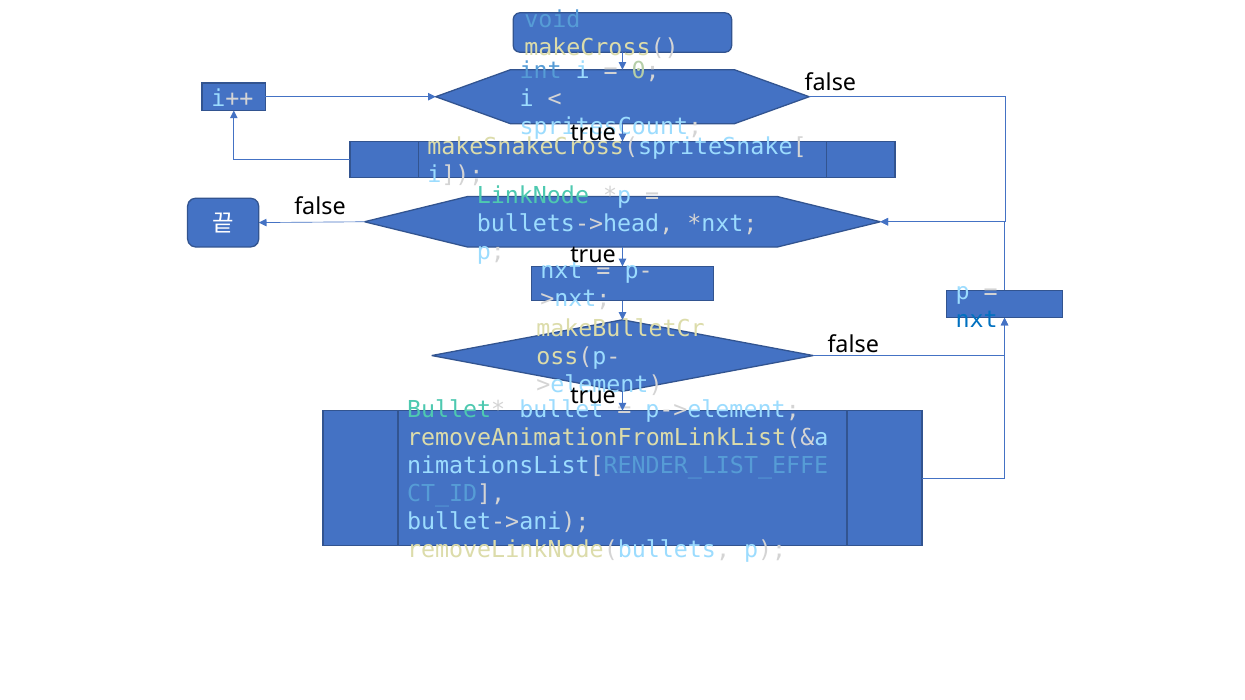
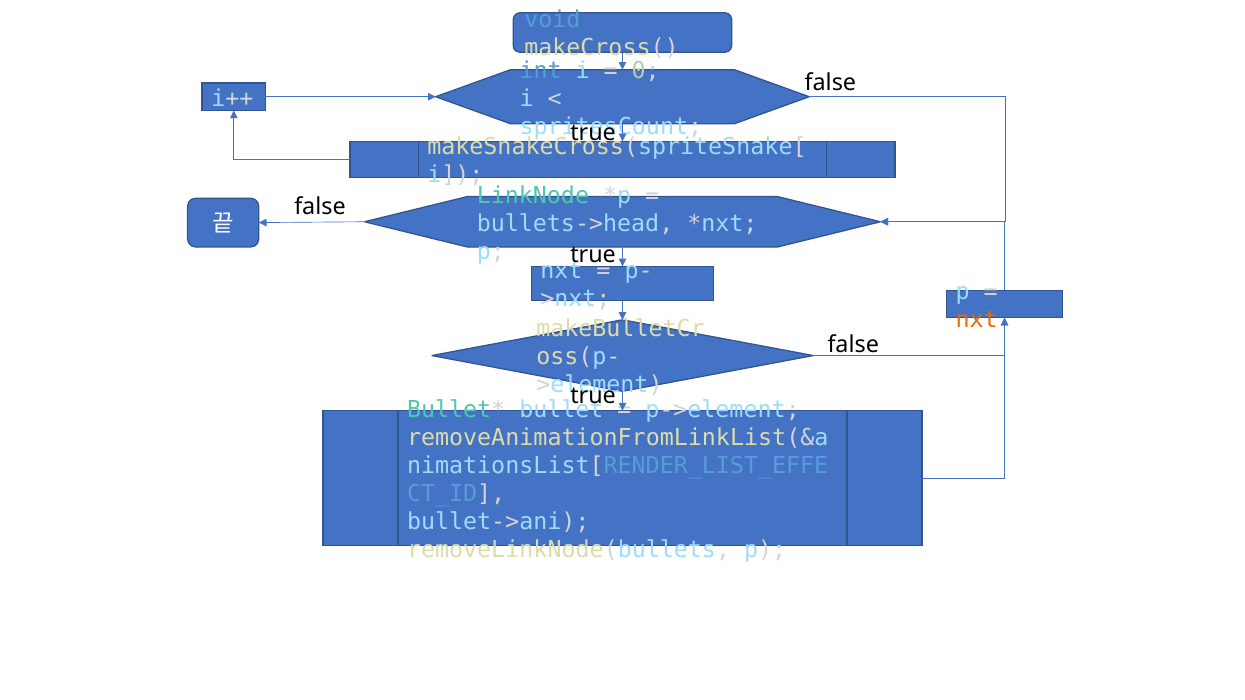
nxt colour: blue -> orange (977, 320)
